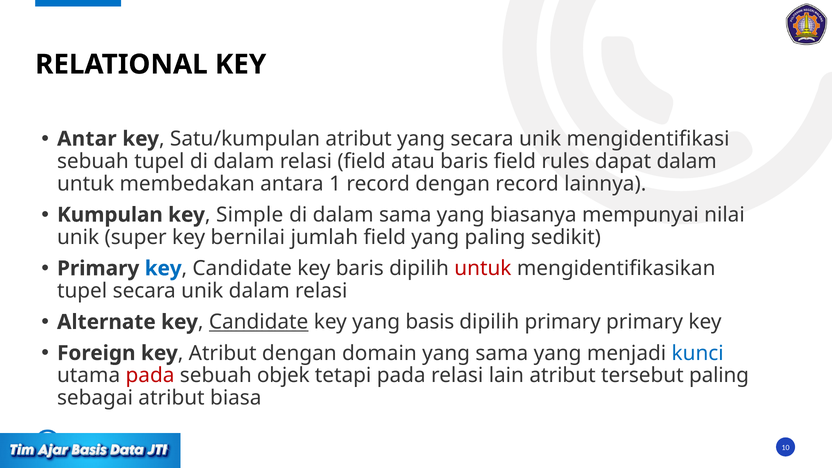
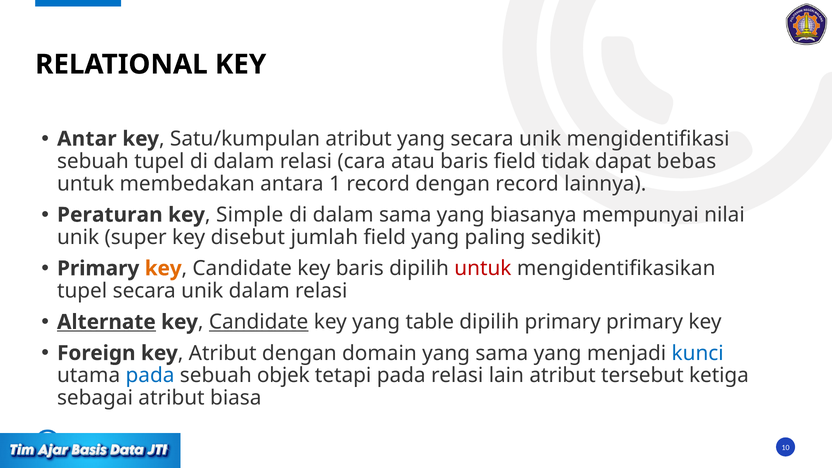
relasi field: field -> cara (362, 161)
rules: rules -> tidak (565, 161)
dapat dalam: dalam -> bebas (686, 161)
Kumpulan: Kumpulan -> Peraturan (110, 215)
bernilai: bernilai -> disebut (248, 237)
key colour: blue -> orange (163, 268)
Alternate underline: none -> present (106, 322)
basis: basis -> table (430, 322)
pada colour: red -> blue (150, 376)
tersebut paling: paling -> ketiga (719, 376)
